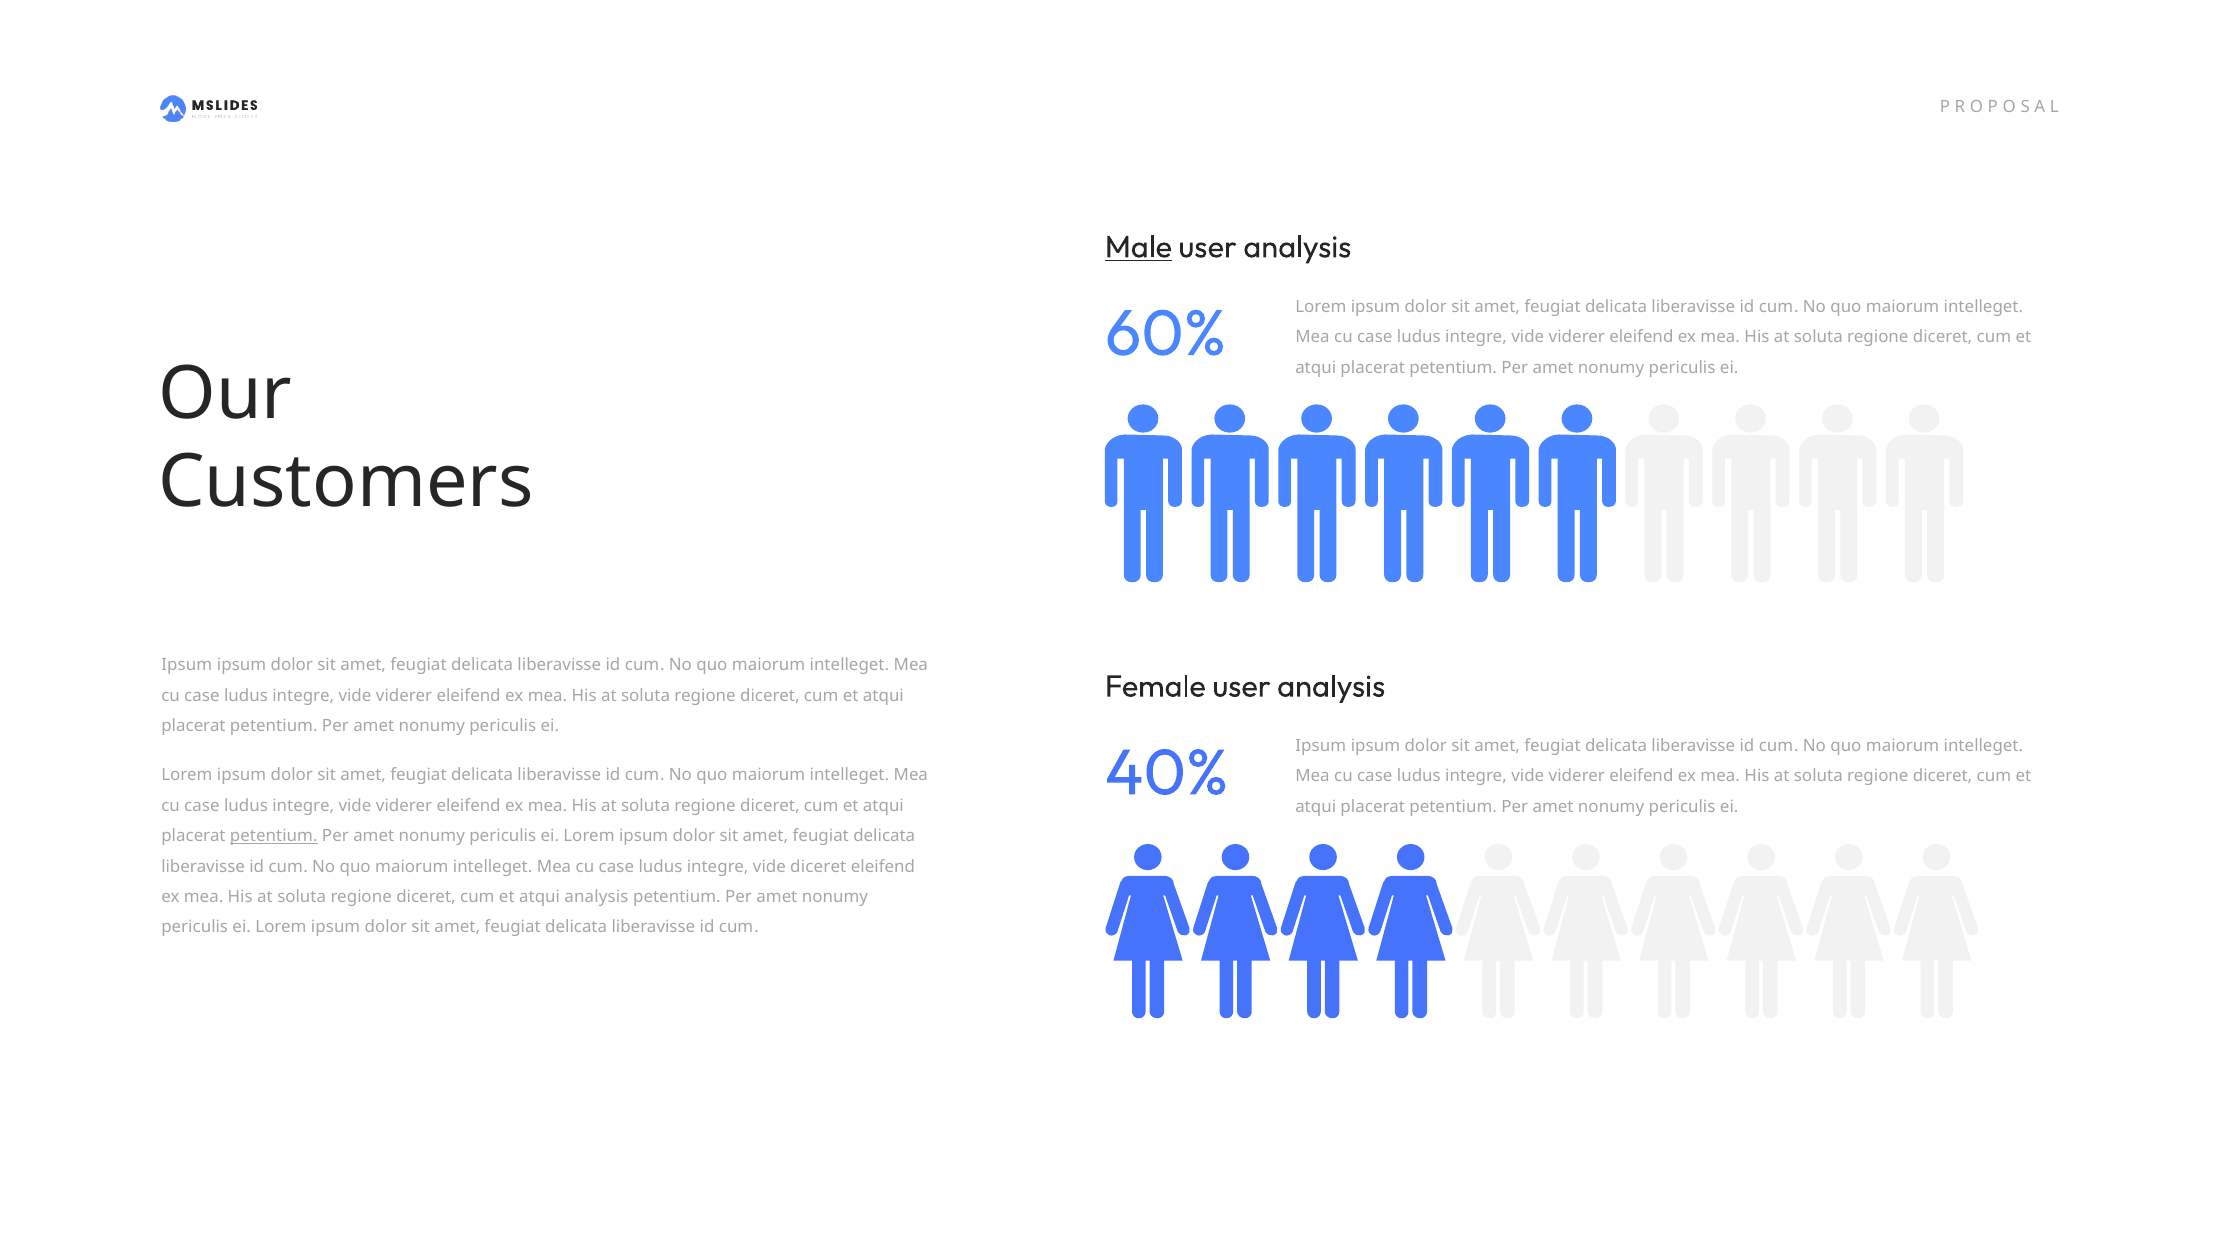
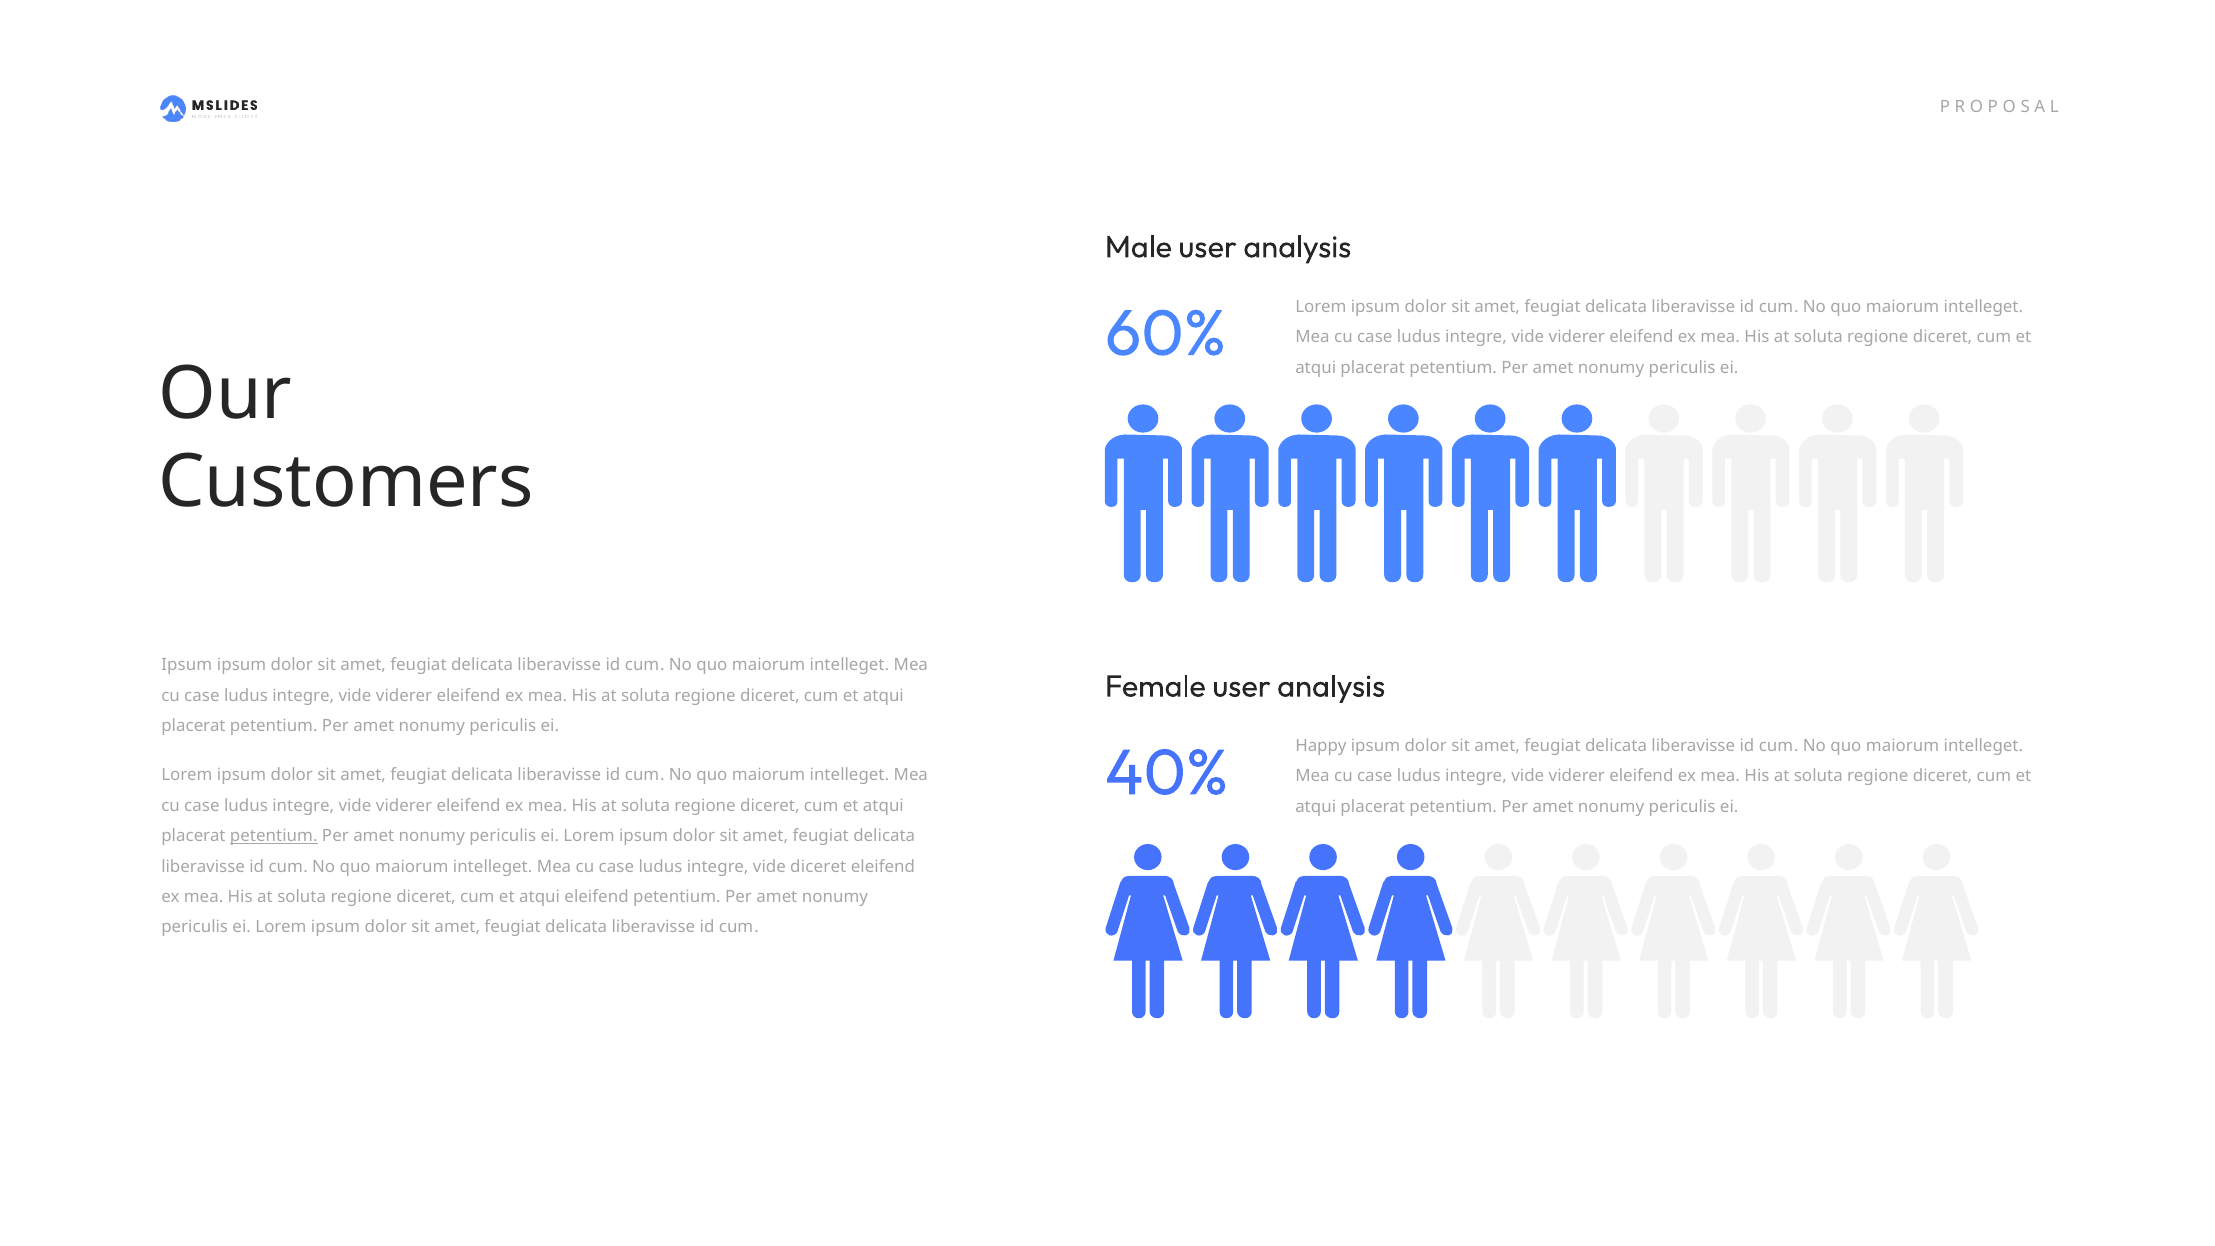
Male underline: present -> none (1138, 247)
40% Ipsum: Ipsum -> Happy (1321, 746)
atqui analysis: analysis -> eleifend (597, 897)
